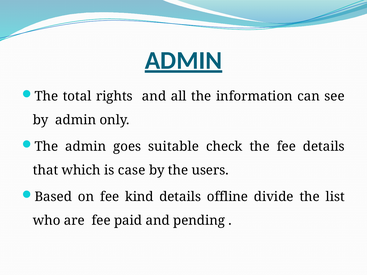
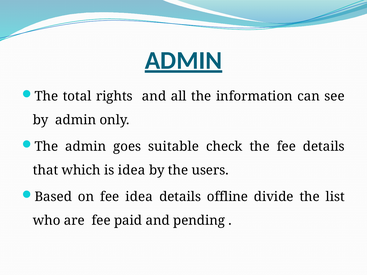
is case: case -> idea (132, 170)
fee kind: kind -> idea (139, 197)
